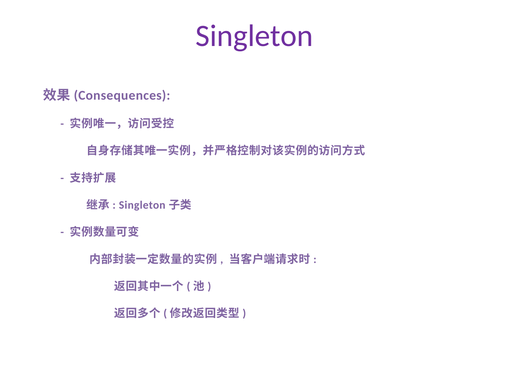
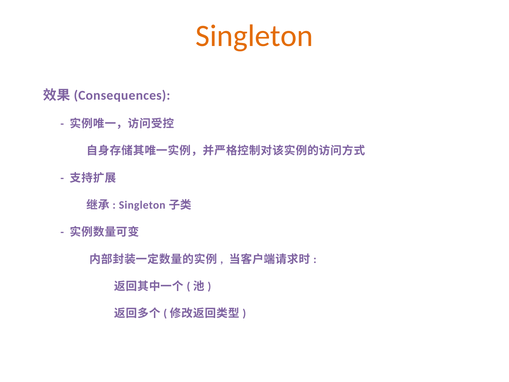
Singleton colour: purple -> orange (254, 36)
